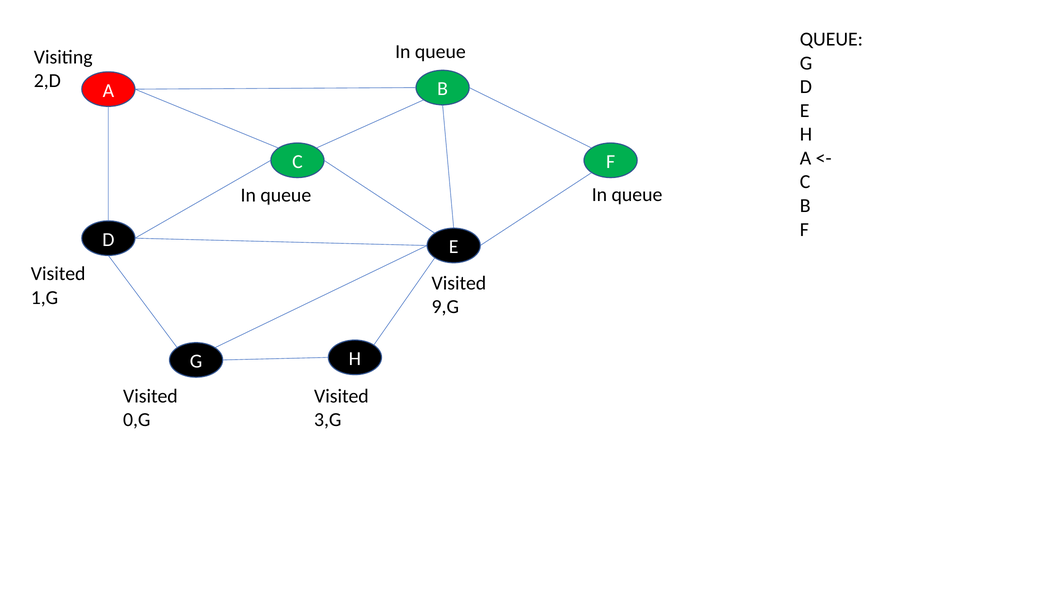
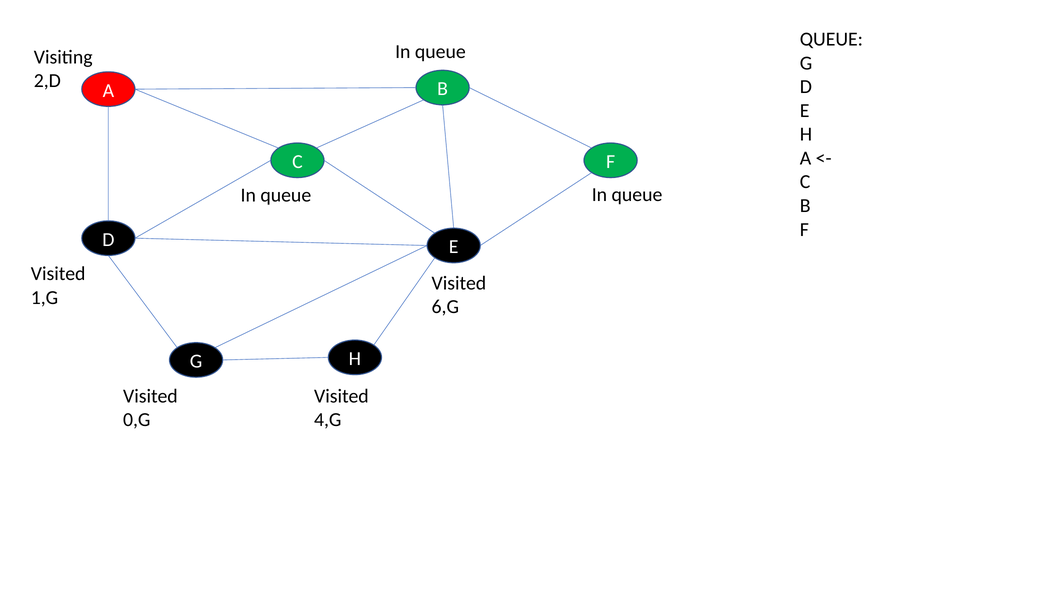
9,G: 9,G -> 6,G (445, 307)
3,G: 3,G -> 4,G (328, 420)
